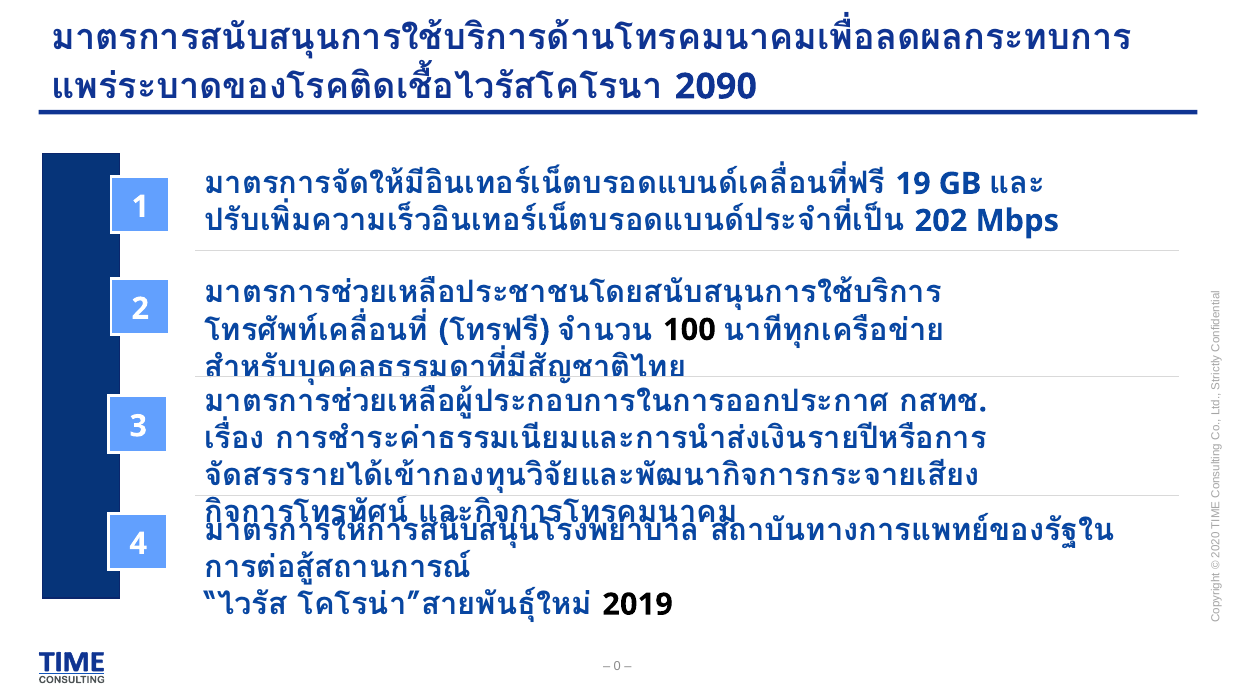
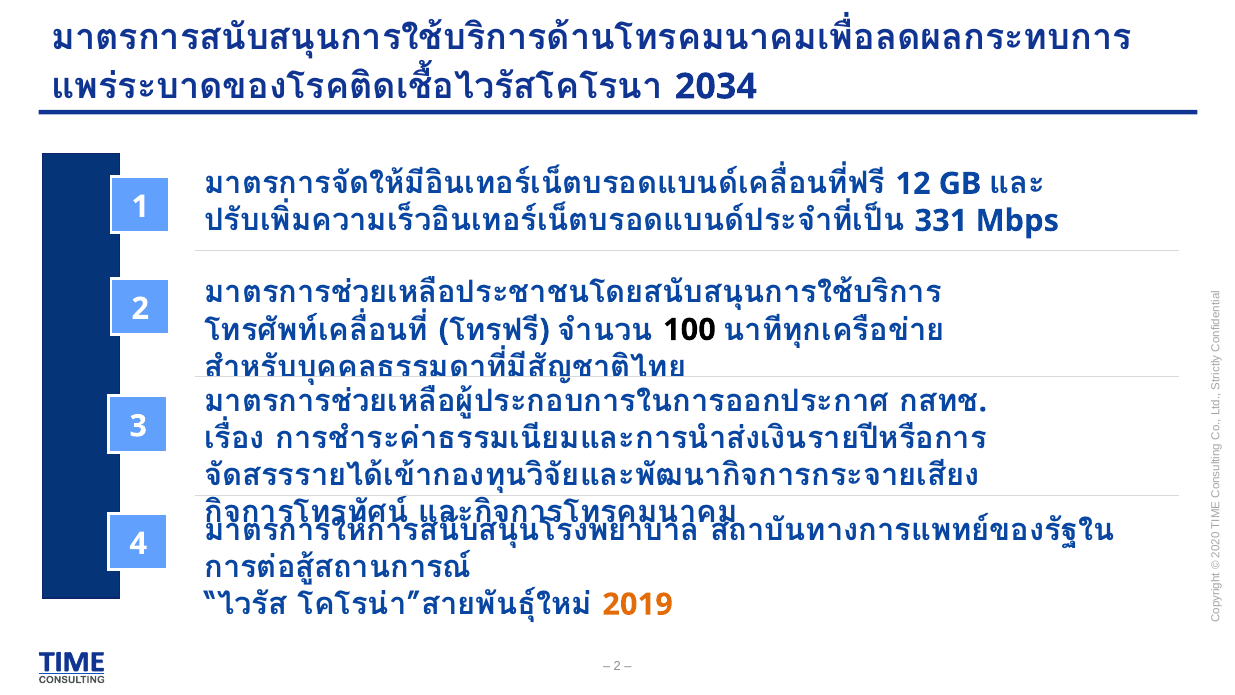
2090: 2090 -> 2034 (716, 87)
19: 19 -> 12 (913, 184)
202: 202 -> 331 (941, 221)
2019 colour: black -> orange (638, 604)
0: 0 -> 2 (617, 666)
